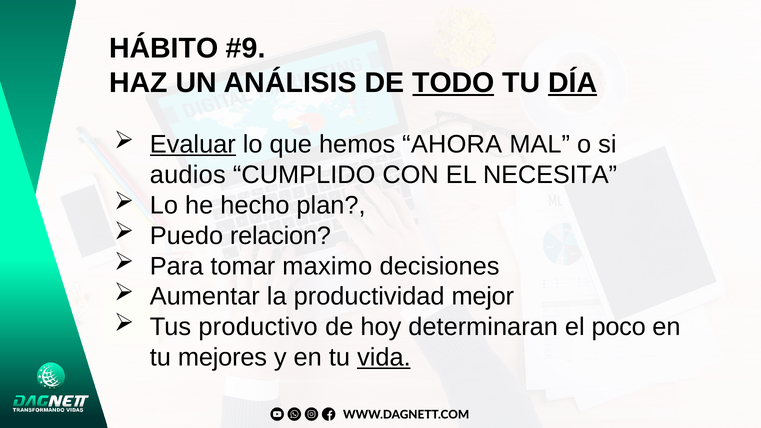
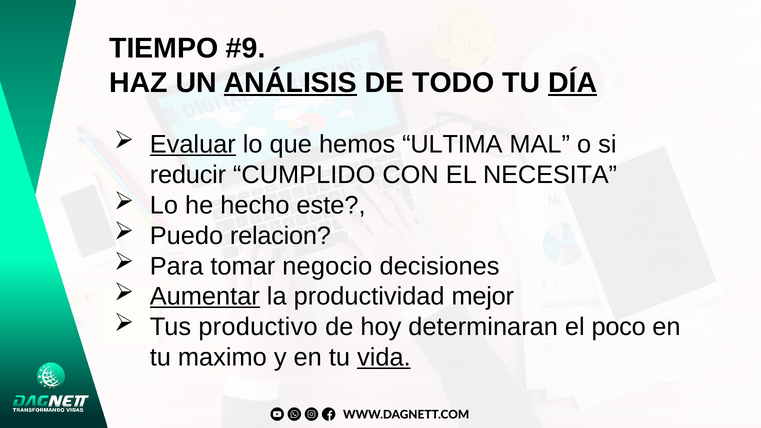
HÁBITO: HÁBITO -> TIEMPO (164, 48)
ANÁLISIS underline: none -> present (290, 83)
TODO underline: present -> none (453, 83)
AHORA: AHORA -> ULTIMA (452, 144)
audios: audios -> reducir (188, 175)
plan: plan -> este (331, 205)
maximo: maximo -> negocio (327, 266)
Aumentar underline: none -> present (205, 297)
mejores: mejores -> maximo (222, 358)
